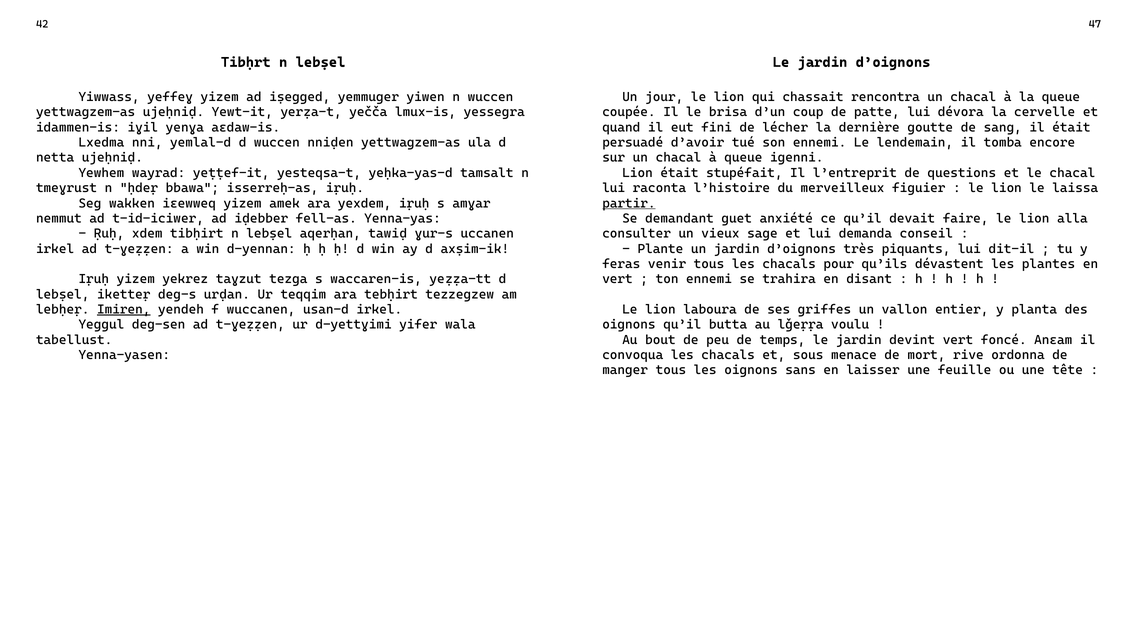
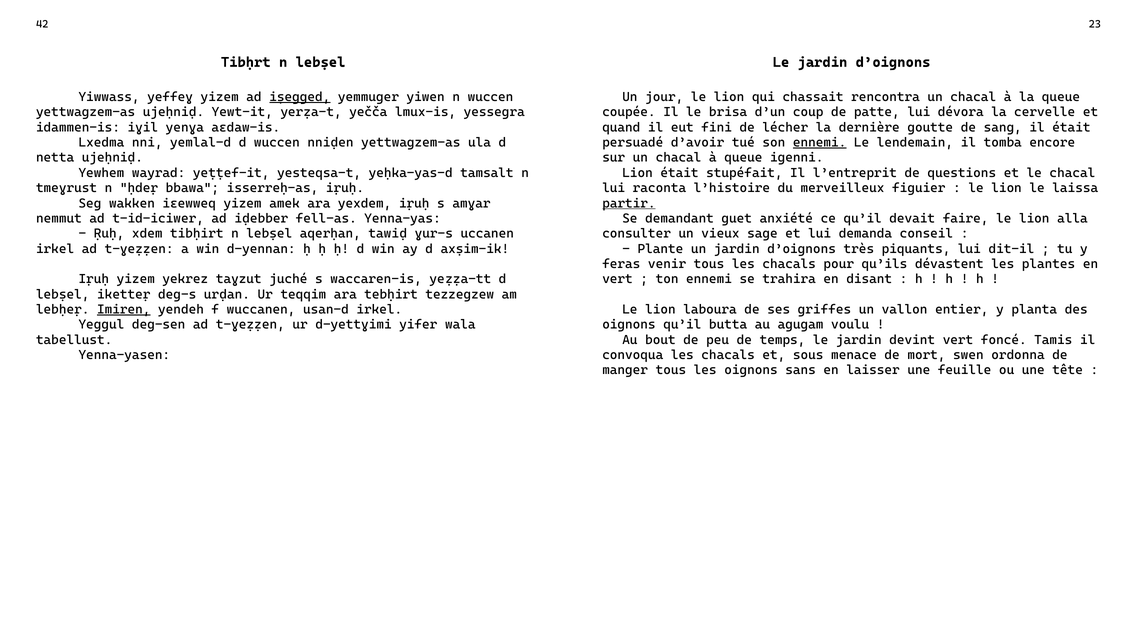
47: 47 -> 23 (1095, 24)
iṣegged underline: none -> present (300, 97)
ennemi underline: none -> present (820, 143)
tezga: tezga -> juché (288, 279)
lǧeṛṛa: lǧeṛṛa -> agugam (801, 325)
Anɛam: Anɛam -> Tamis (1053, 340)
rive: rive -> swen (968, 355)
